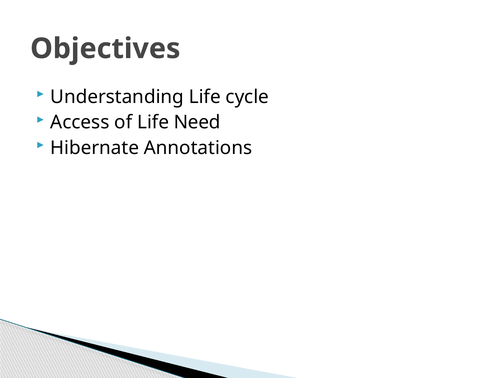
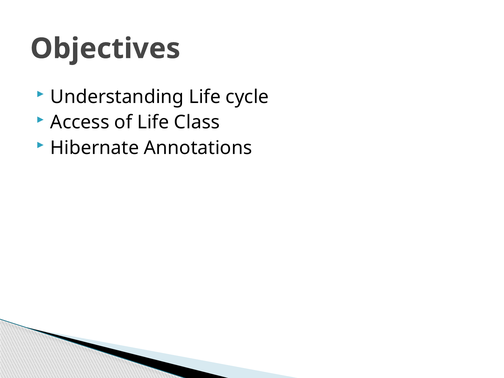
Need: Need -> Class (197, 122)
